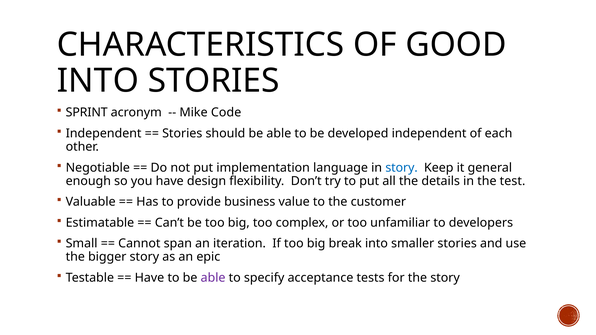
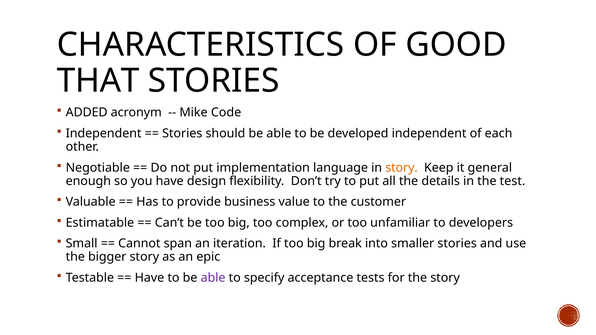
INTO: INTO -> THAT (98, 81)
SPRINT: SPRINT -> ADDED (87, 113)
story colour: blue -> orange (402, 168)
